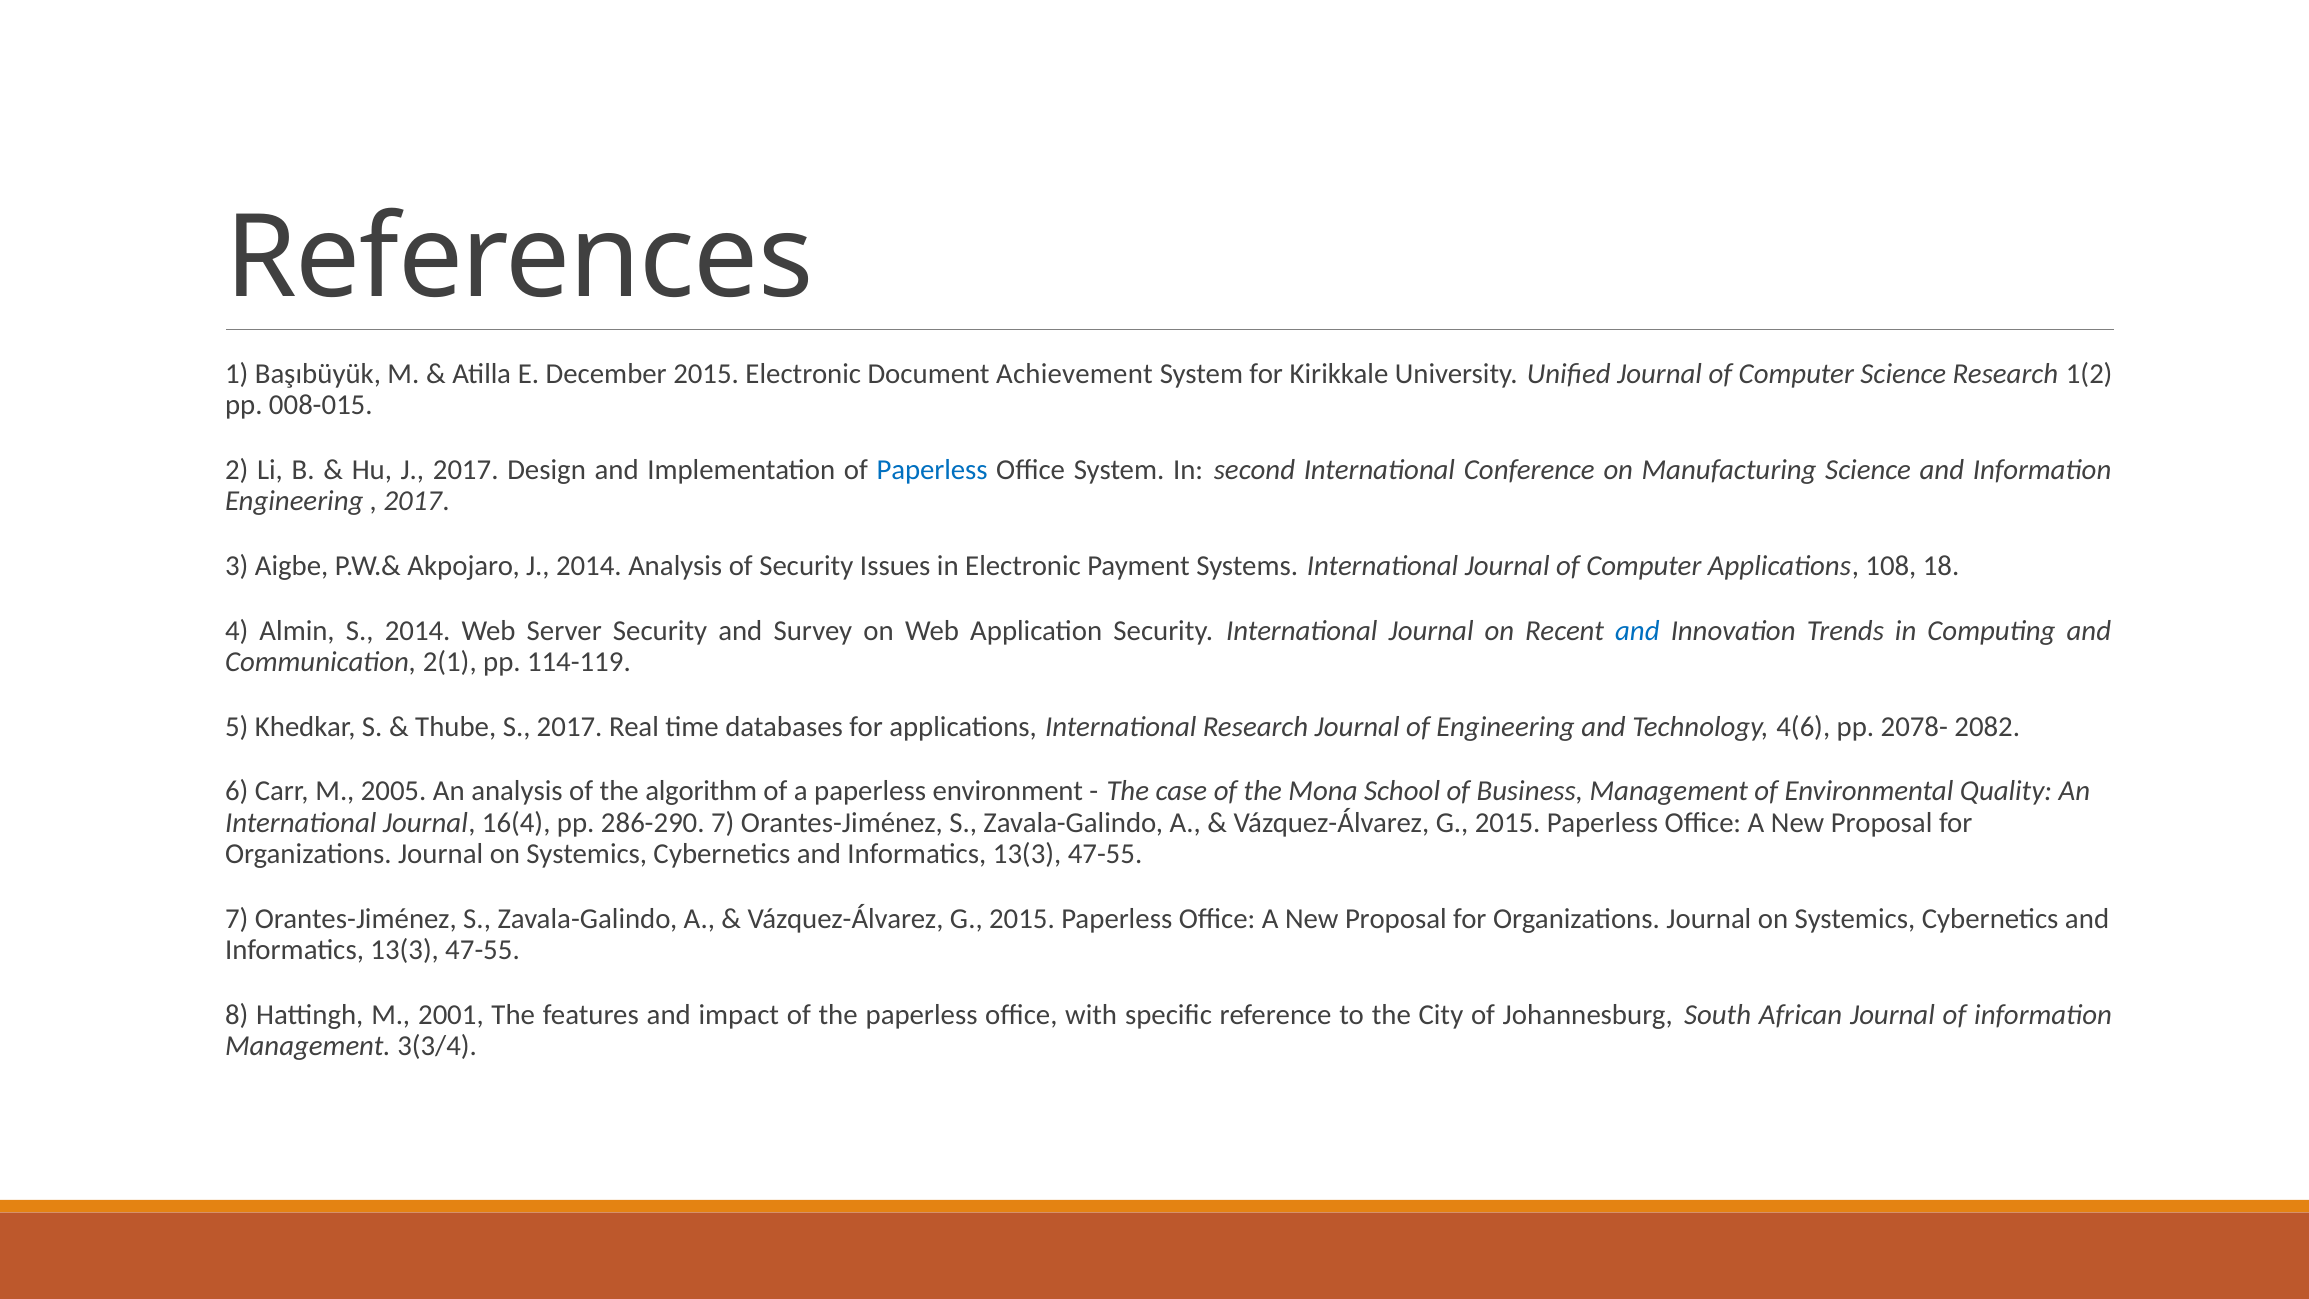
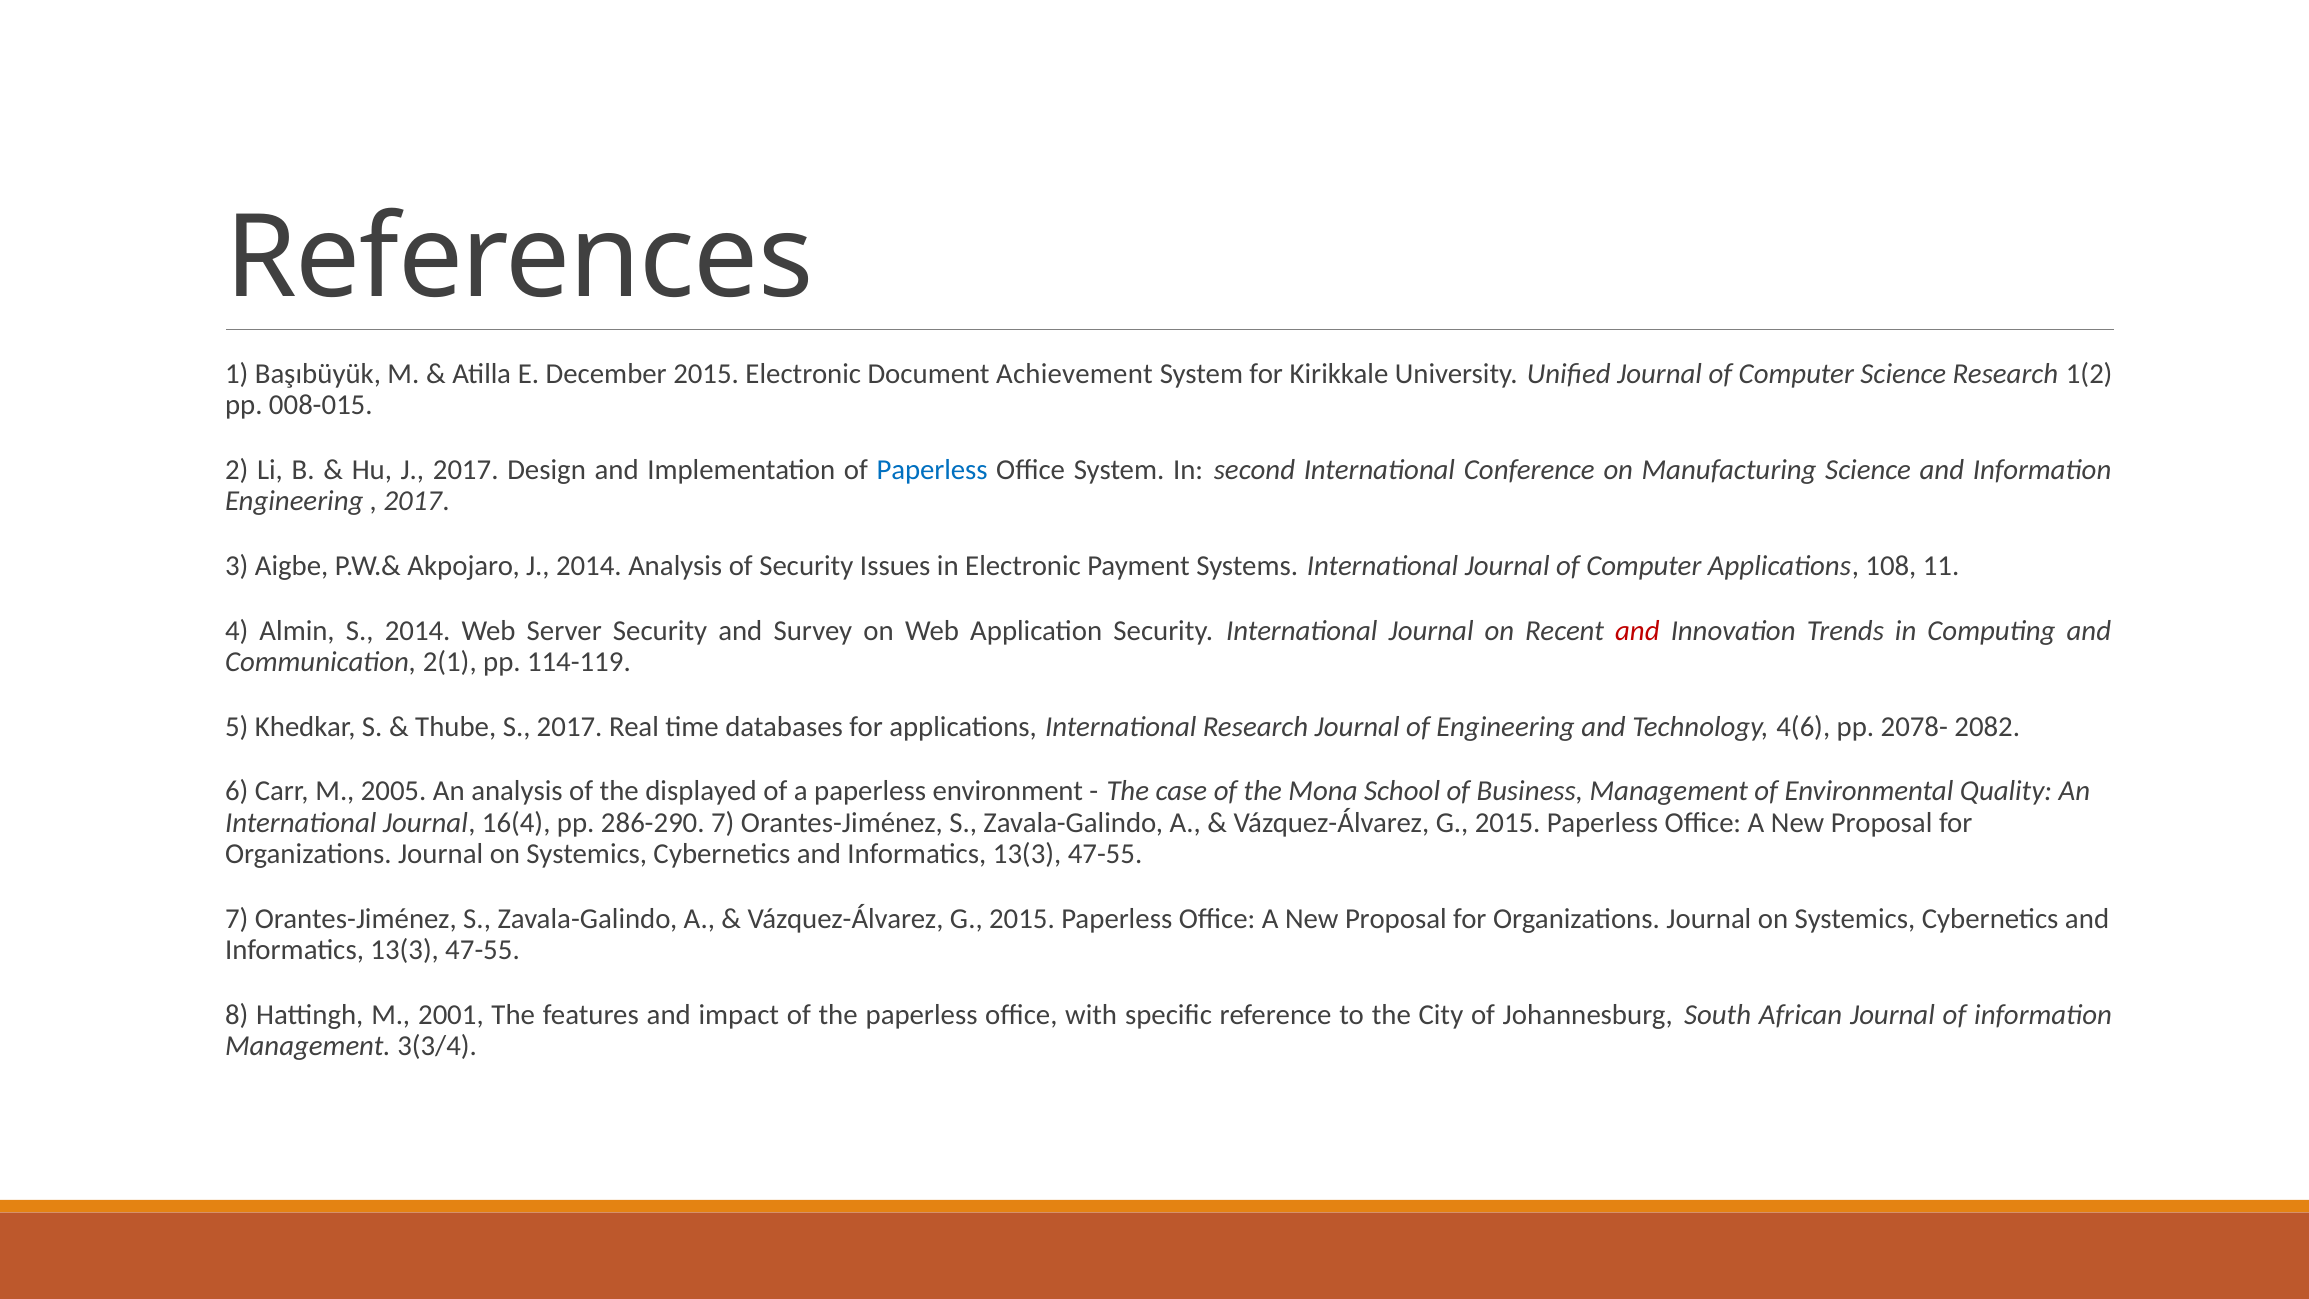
18: 18 -> 11 (1941, 566)
and colour: blue -> red (1637, 630)
algorithm: algorithm -> displayed (701, 791)
